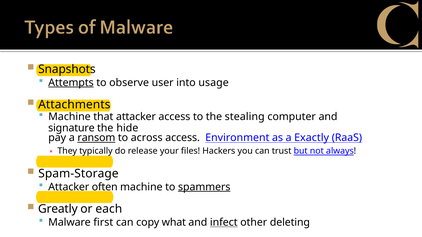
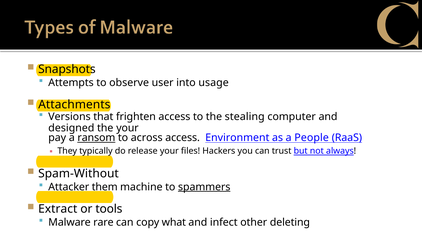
Attempts underline: present -> none (71, 83)
Machine: Machine -> Versions (70, 117)
that attacker: attacker -> frighten (136, 117)
signature: signature -> designed (71, 128)
the hide: hide -> your (127, 128)
Exactly: Exactly -> People (312, 138)
Spam-Storage: Spam-Storage -> Spam-Without (78, 174)
often: often -> them (105, 187)
Greatly: Greatly -> Extract (58, 209)
each: each -> tools (109, 209)
first: first -> rare (103, 223)
infect underline: present -> none (224, 223)
